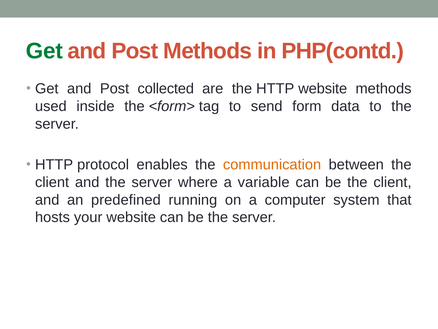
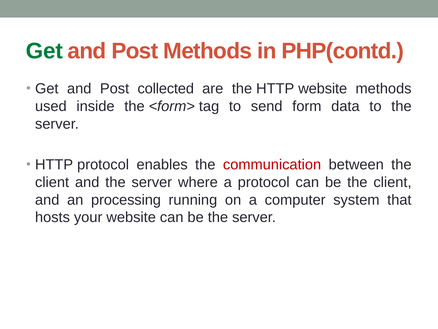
communication colour: orange -> red (272, 165)
a variable: variable -> protocol (264, 182)
predefined: predefined -> processing (126, 200)
